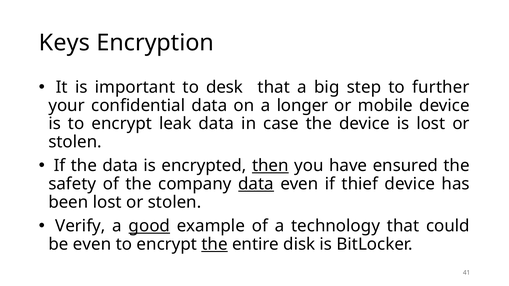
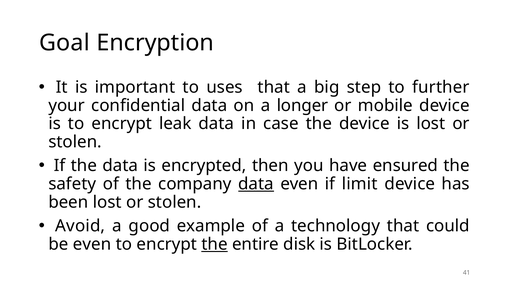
Keys: Keys -> Goal (64, 43)
desk: desk -> uses (225, 87)
then underline: present -> none (270, 166)
thief: thief -> limit (360, 184)
Verify: Verify -> Avoid (80, 226)
good underline: present -> none (149, 226)
